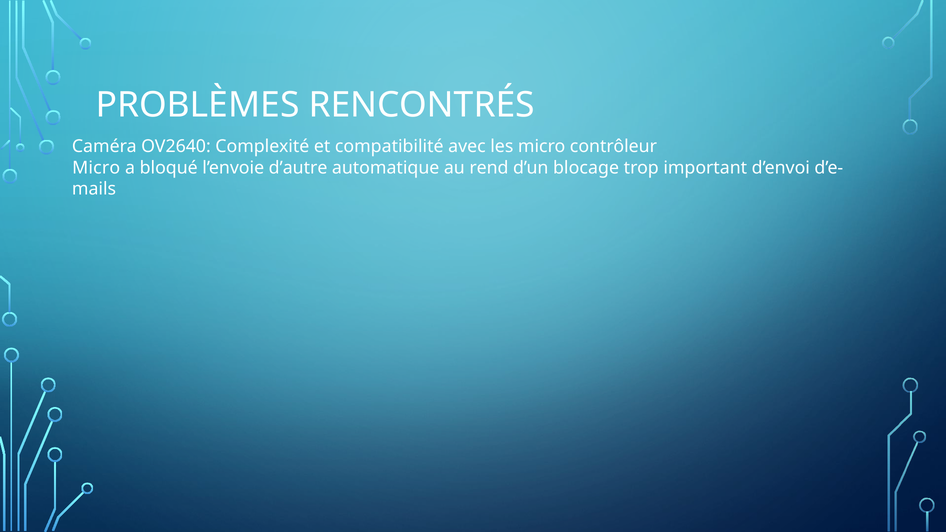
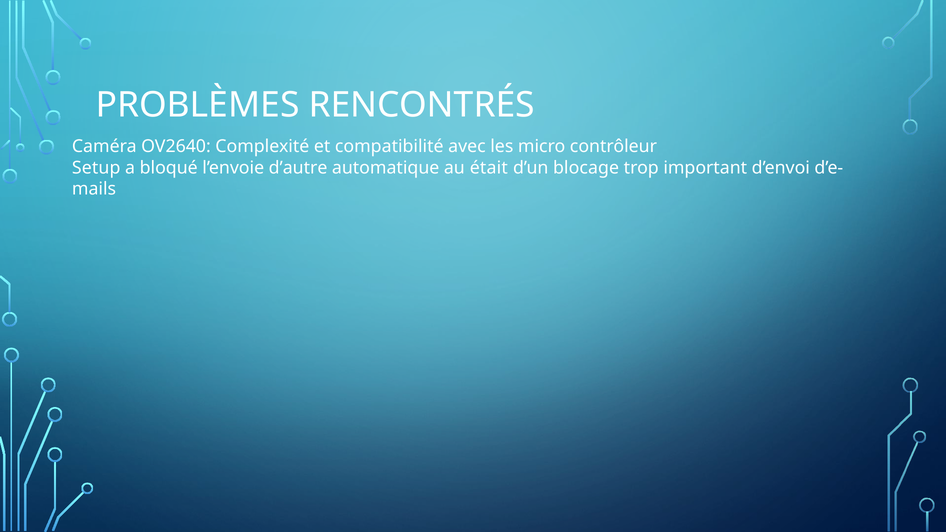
Micro: Micro -> Setup (96, 168)
rend: rend -> était (489, 168)
